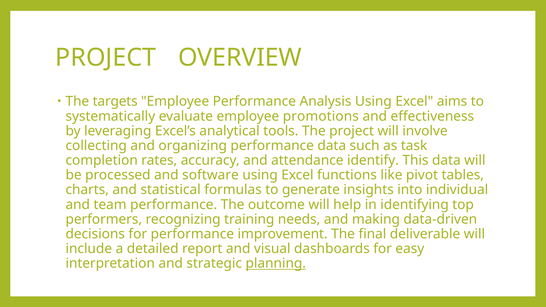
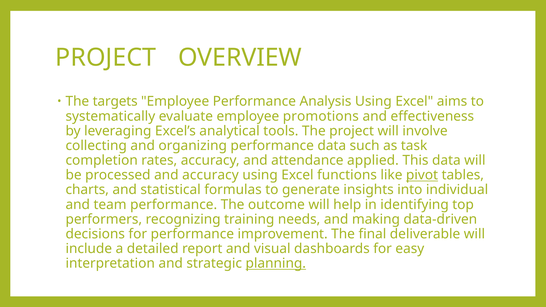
identify: identify -> applied (373, 160)
and software: software -> accuracy (210, 175)
pivot underline: none -> present (422, 175)
